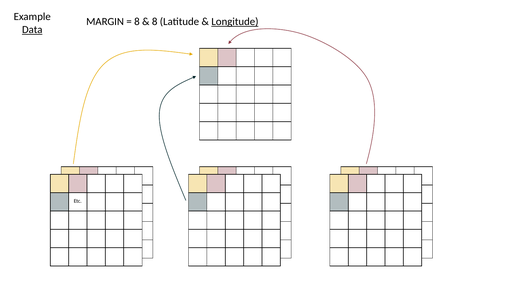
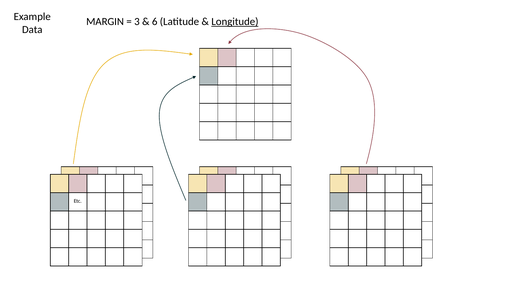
8: 8 -> 3 (137, 22)
8: 8 -> 6 (155, 22)
Data underline: present -> none (32, 30)
